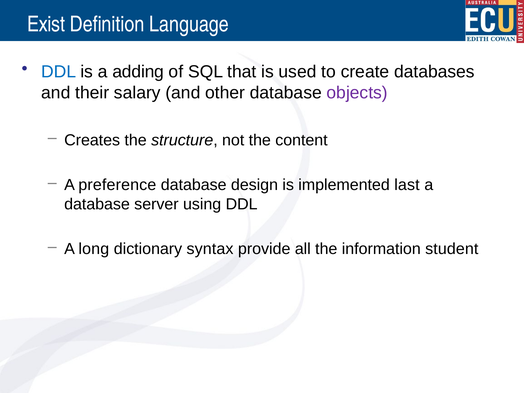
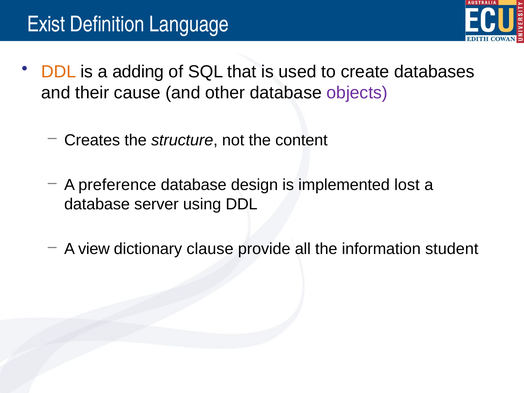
DDL colour: blue -> orange (59, 72)
salary: salary -> cause (137, 93)
last: last -> lost (407, 185)
long: long -> view (94, 249)
syntax: syntax -> clause (210, 249)
